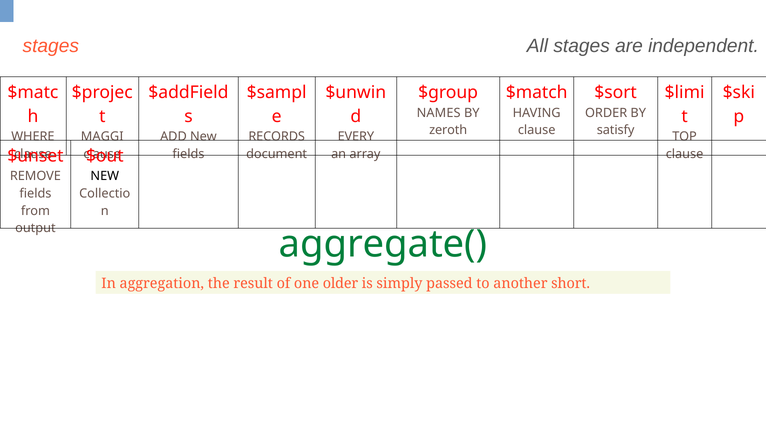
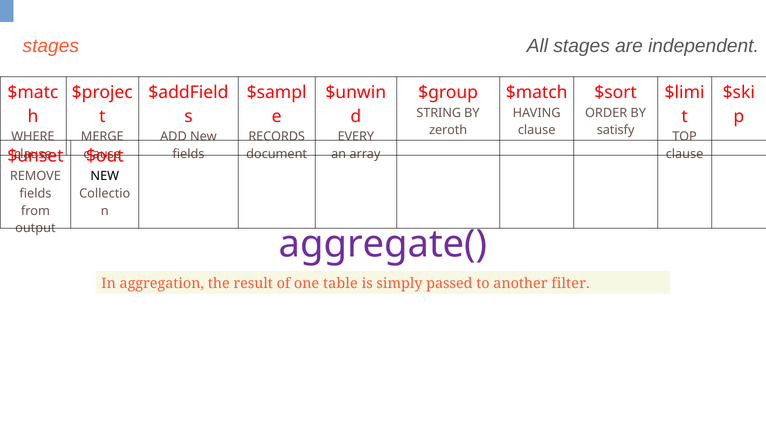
NAMES: NAMES -> STRING (439, 113)
MAGGI: MAGGI -> MERGE (102, 137)
aggregate( colour: green -> purple (383, 244)
older: older -> table (340, 283)
short: short -> filter (570, 283)
